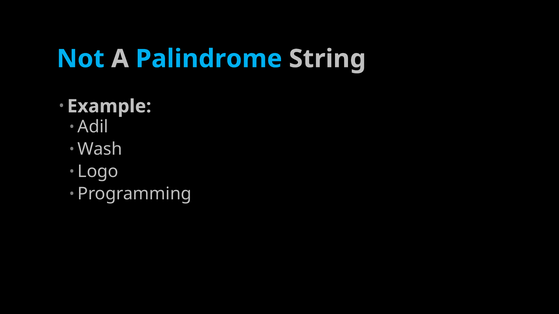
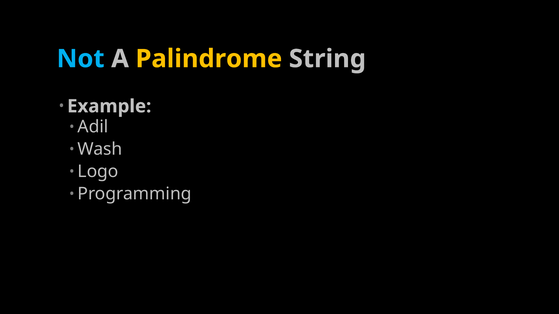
Palindrome colour: light blue -> yellow (209, 59)
